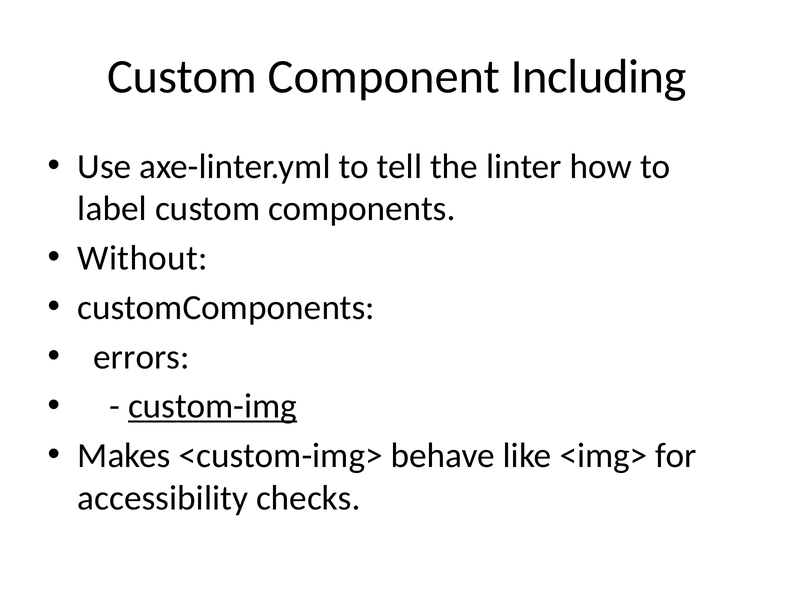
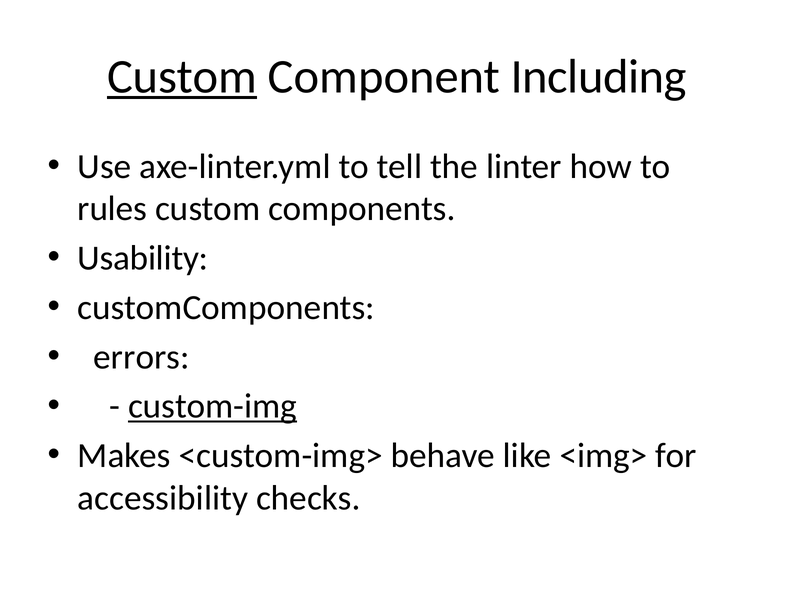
Custom underline: none -> present (182, 77)
label: label -> rules (112, 209)
Without: Without -> Usability (143, 258)
